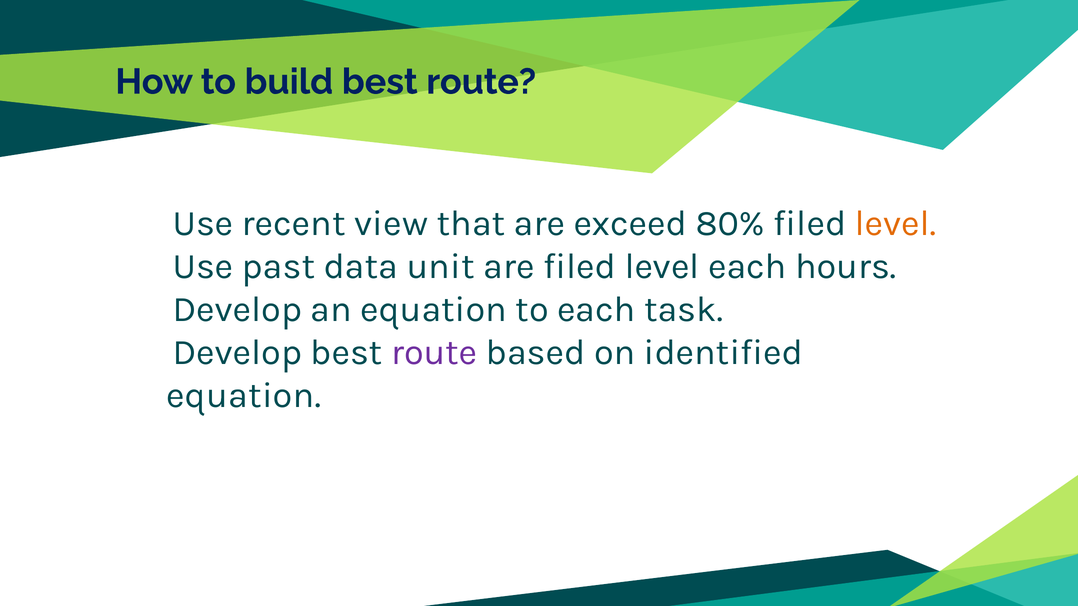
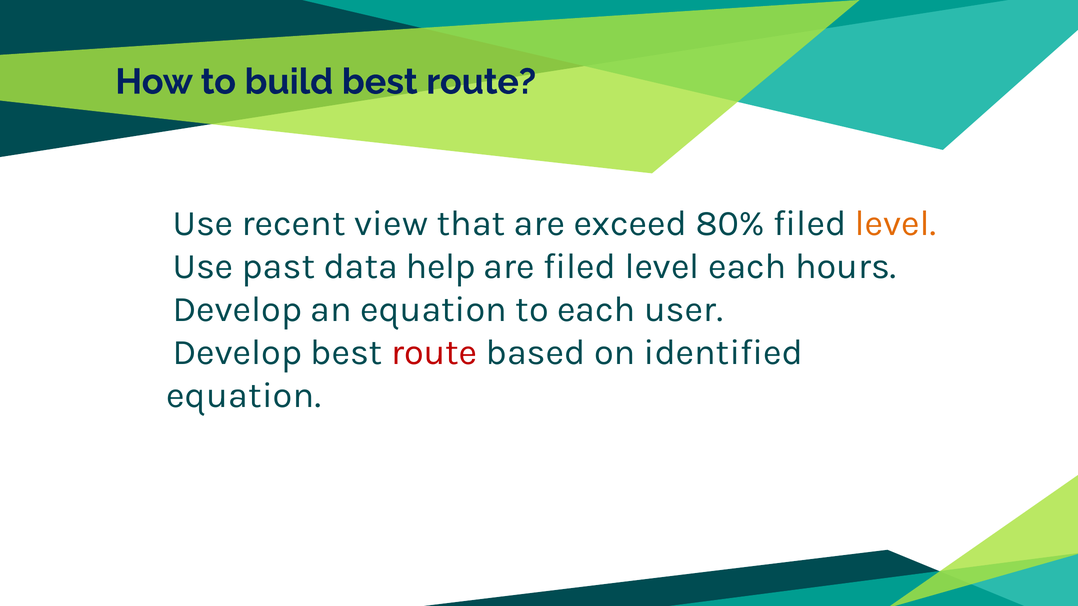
unit: unit -> help (441, 266)
task: task -> user (684, 310)
route colour: purple -> red (434, 353)
